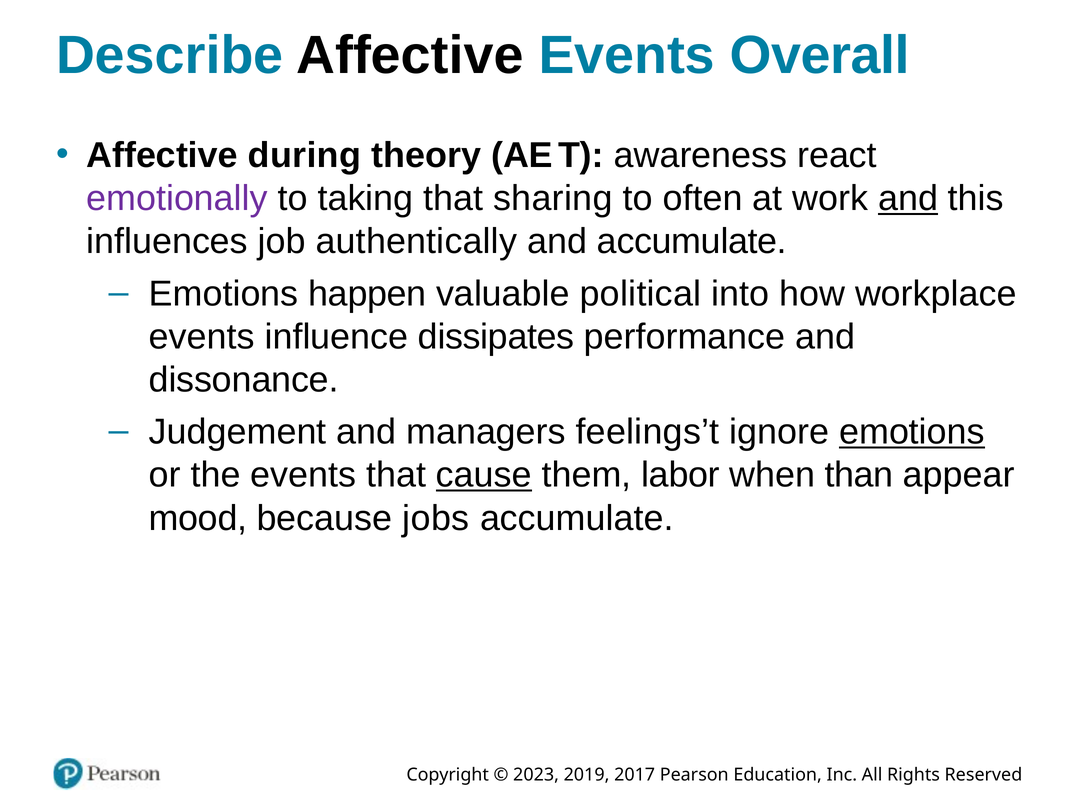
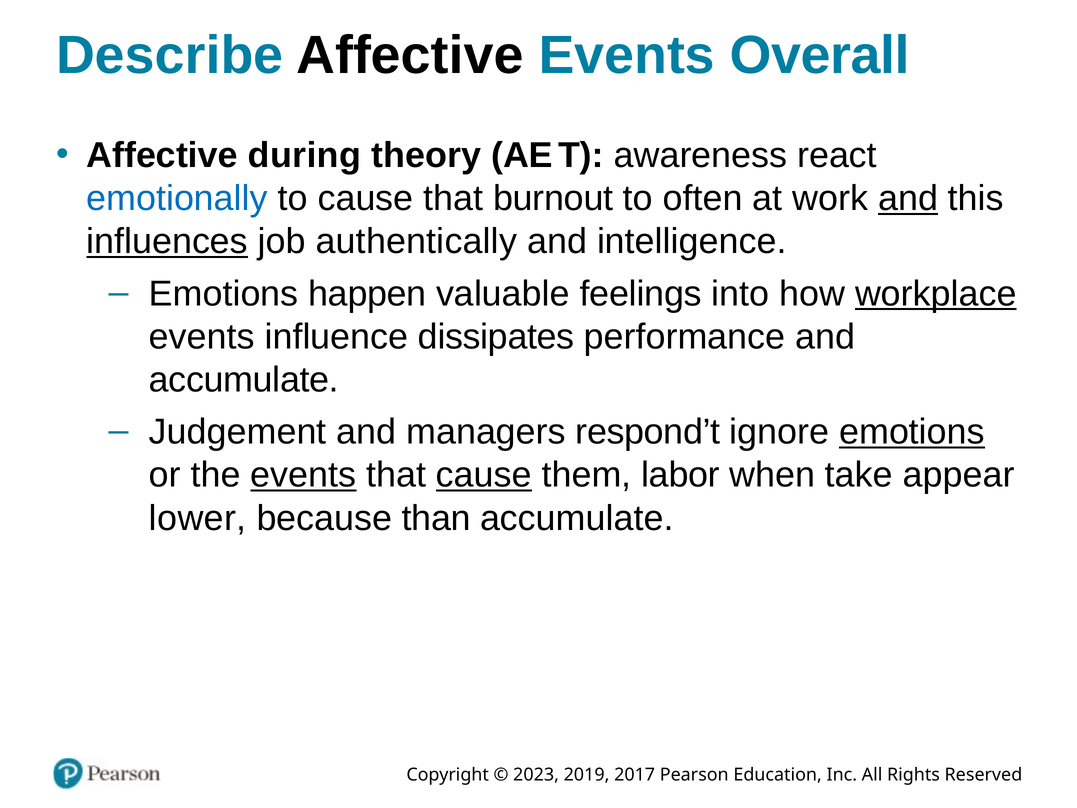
emotionally colour: purple -> blue (177, 198)
to taking: taking -> cause (365, 198)
sharing: sharing -> burnout (553, 198)
influences underline: none -> present (167, 242)
and accumulate: accumulate -> intelligence (692, 242)
political: political -> feelings (641, 294)
workplace underline: none -> present (936, 294)
dissonance: dissonance -> accumulate (244, 380)
feelings’t: feelings’t -> respond’t (648, 432)
events underline: none -> present (303, 475)
than: than -> take (859, 475)
mood: mood -> lower (198, 518)
jobs: jobs -> than (436, 518)
